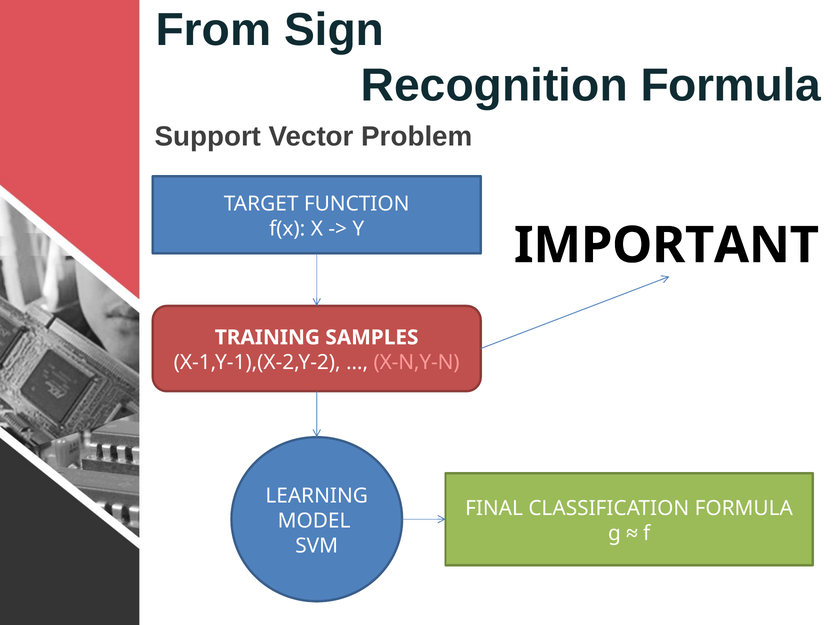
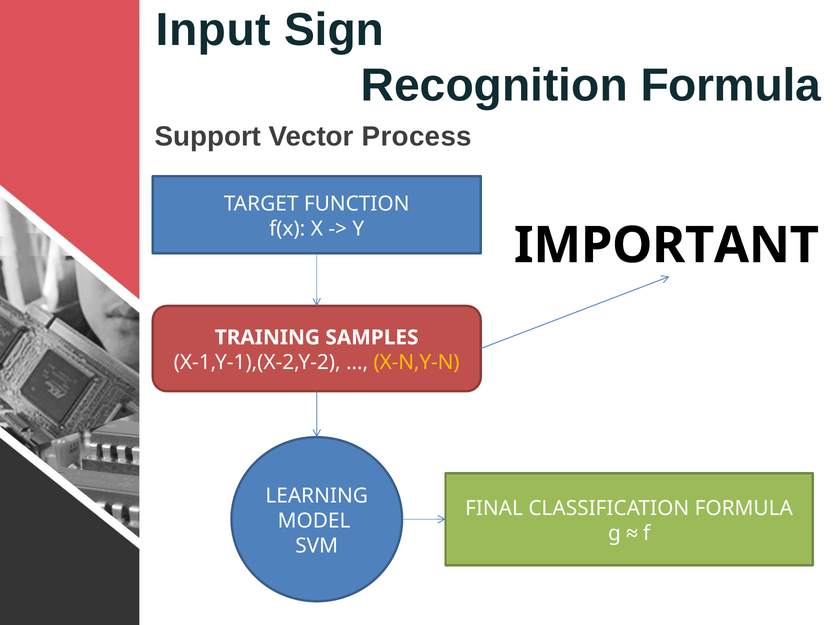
From: From -> Input (213, 30)
Problem: Problem -> Process (417, 137)
X-N,Y-N colour: pink -> yellow (417, 362)
